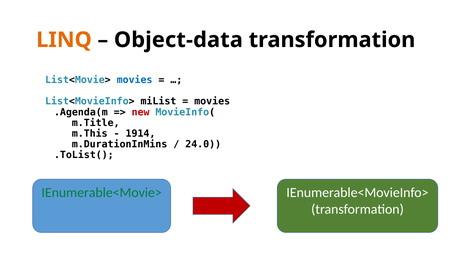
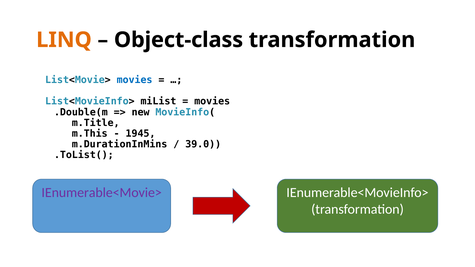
Object-data: Object-data -> Object-class (179, 40)
.Agenda(m: .Agenda(m -> .Double(m (81, 112)
new colour: red -> black (141, 112)
1914: 1914 -> 1945 (140, 134)
24.0: 24.0 -> 39.0 (203, 144)
IEnumerable<Movie> colour: green -> purple (102, 193)
